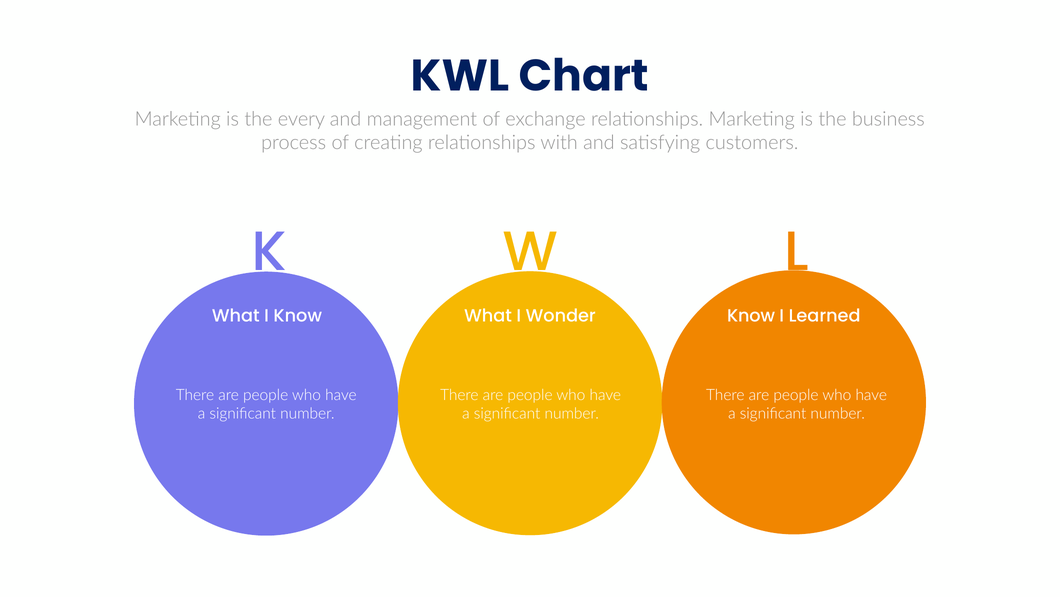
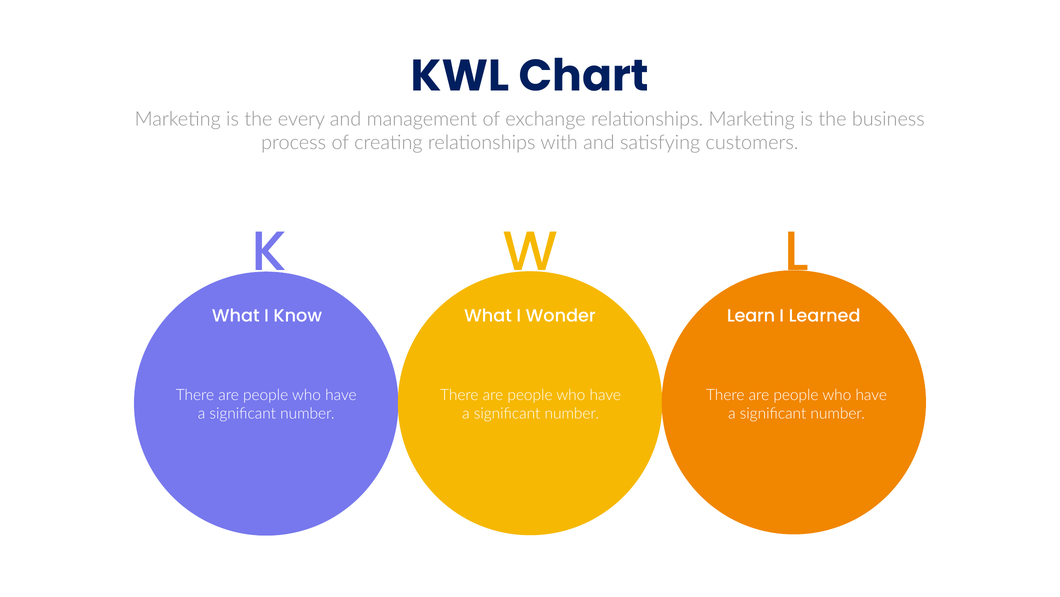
Wonder Know: Know -> Learn (751, 316)
